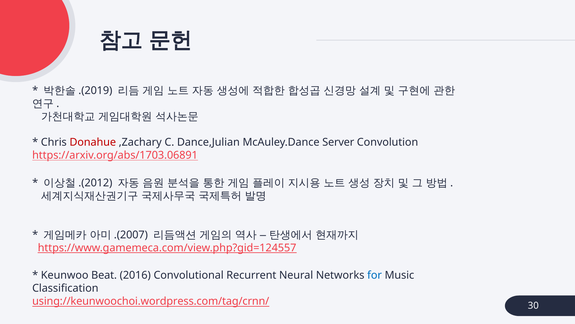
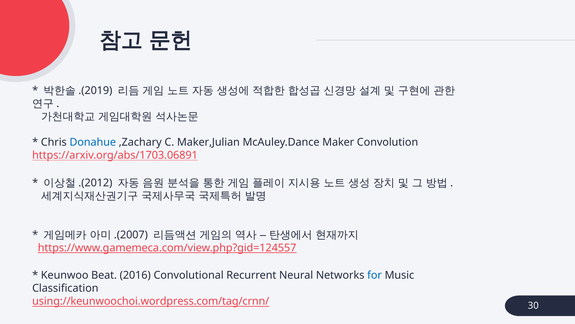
Donahue colour: red -> blue (93, 142)
Dance,Julian: Dance,Julian -> Maker,Julian (208, 142)
Server: Server -> Maker (338, 142)
